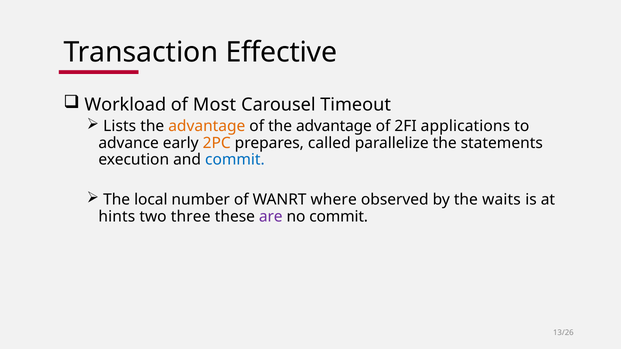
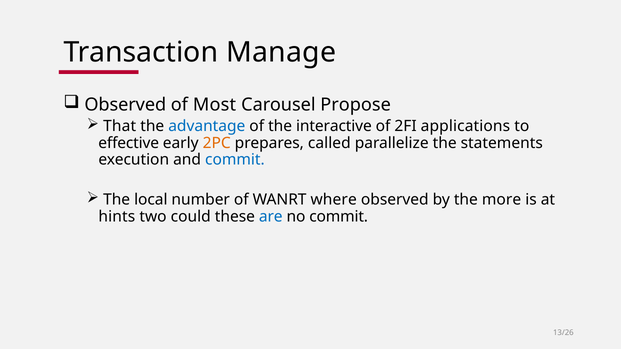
Effective: Effective -> Manage (281, 52)
Workload: Workload -> Observed (125, 105)
Timeout: Timeout -> Propose (356, 105)
Lists: Lists -> That (120, 126)
advantage colour: orange -> blue (207, 126)
of the advantage: advantage -> interactive (334, 126)
advance: advance -> effective (129, 143)
waits: waits -> more (502, 200)
three: three -> could (191, 217)
are colour: purple -> blue (271, 217)
